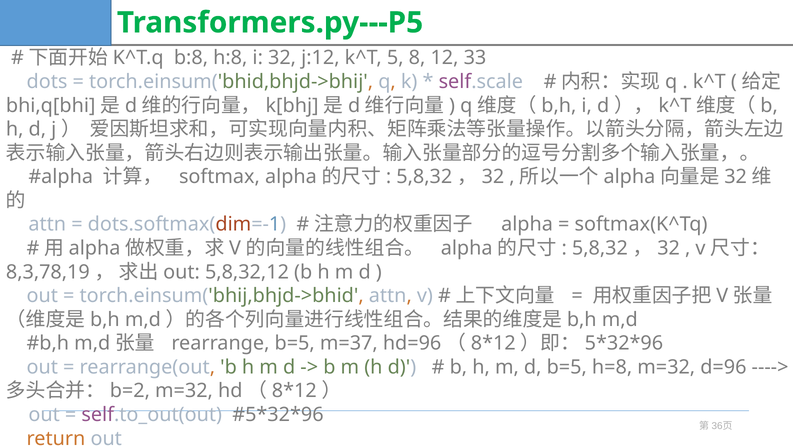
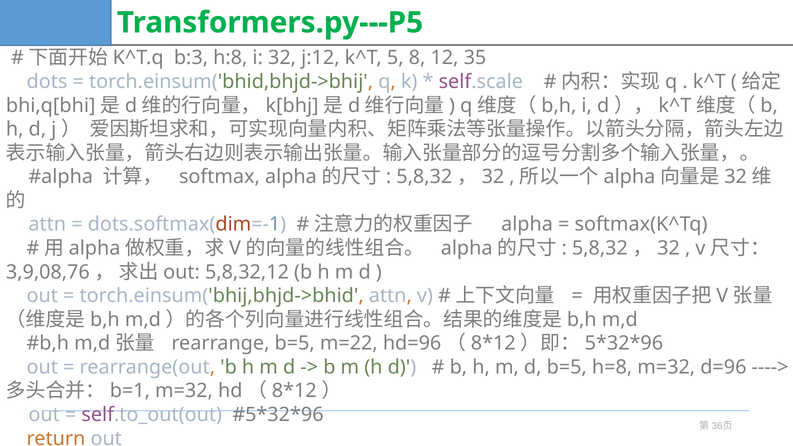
b:8: b:8 -> b:3 (191, 58)
33: 33 -> 35 (475, 58)
8,3,78,19: 8,3,78,19 -> 3,9,08,76 (48, 272)
m=37: m=37 -> m=22 (349, 343)
b=2: b=2 -> b=1 (130, 391)
